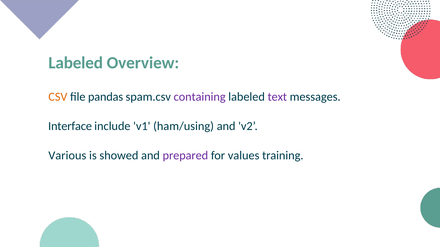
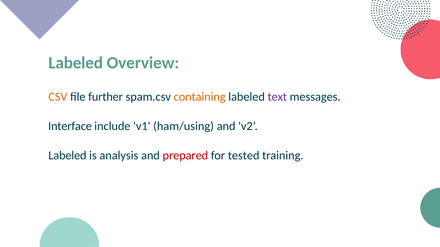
pandas: pandas -> further (106, 97)
containing colour: purple -> orange (200, 97)
Various: Various -> Labeled (67, 156)
showed: showed -> analysis (119, 156)
prepared colour: purple -> red (185, 156)
values: values -> tested (244, 156)
